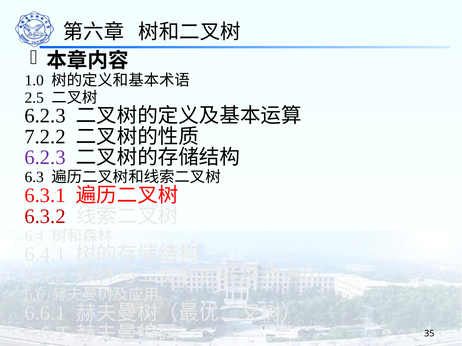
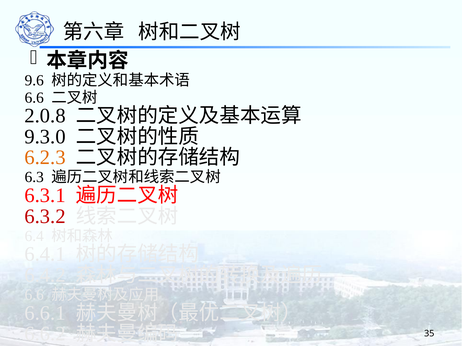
1.0: 1.0 -> 9.6 (34, 81)
2.5: 2.5 -> 6.6 (34, 98)
6.2.3: 6.2.3 -> 2.0.8 (45, 116)
7.2.2: 7.2.2 -> 9.3.0 (45, 137)
6.2.3 colour: purple -> orange (45, 158)
